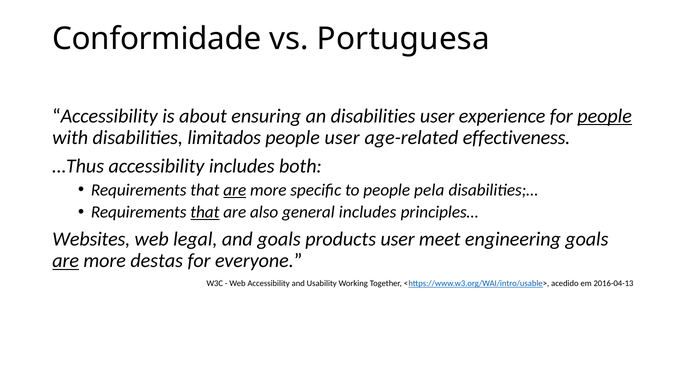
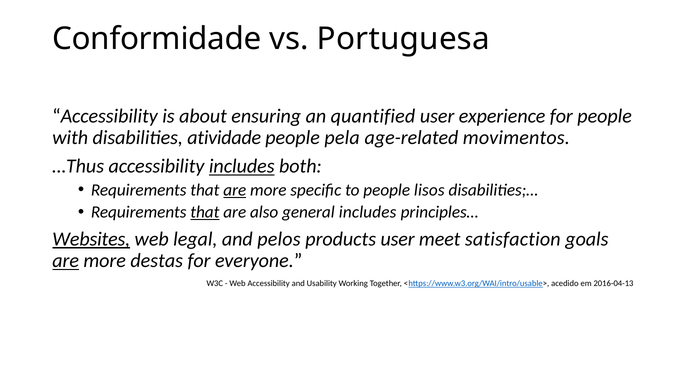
an disabilities: disabilities -> quantified (373, 116)
people underline: present -> none (605, 116)
limitados: limitados -> atividade (224, 138)
people user: user -> pela (342, 138)
effectiveness: effectiveness -> movimentos (516, 138)
includes underline: none -> present (242, 166)
pela: pela -> lisos (429, 190)
Websites underline: none -> present (91, 239)
and goals: goals -> pelos (279, 239)
engineering: engineering -> satisfaction (513, 239)
